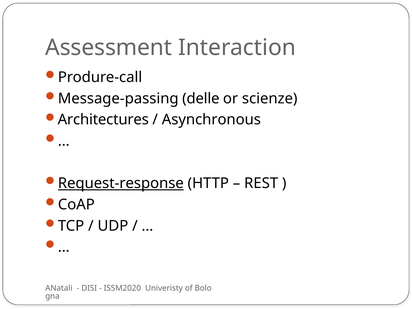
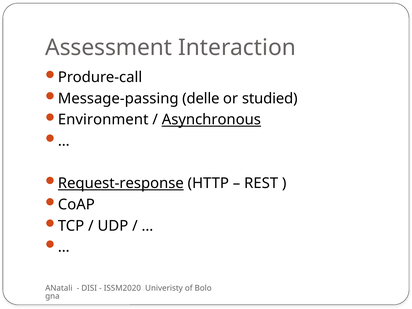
scienze: scienze -> studied (270, 98)
Architectures: Architectures -> Environment (103, 120)
Asynchronous underline: none -> present (211, 120)
